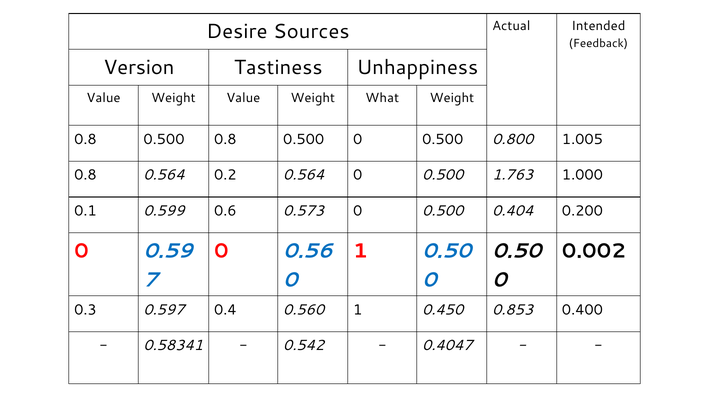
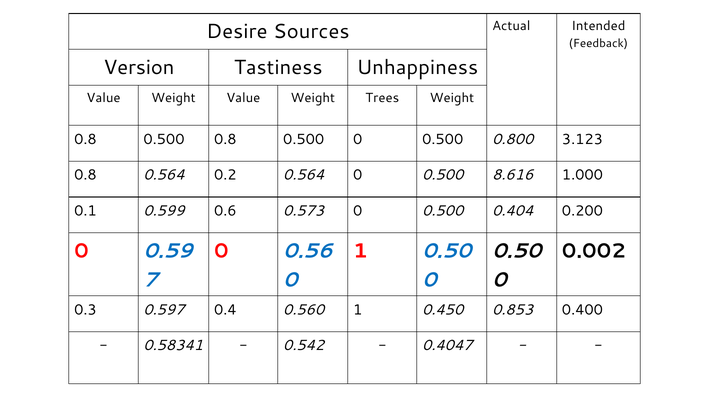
What: What -> Trees (382, 98)
1.005: 1.005 -> 3.123 (582, 139)
1.763: 1.763 -> 8.616 (513, 175)
